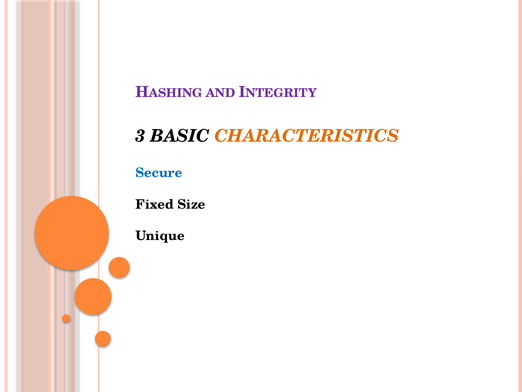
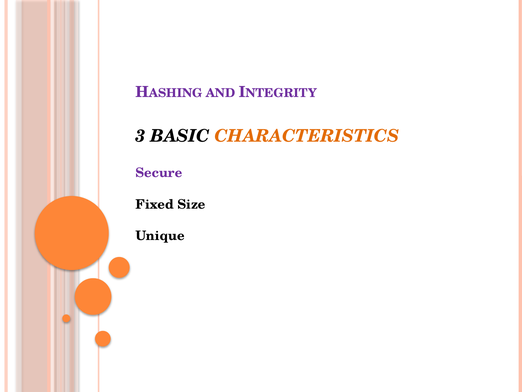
Secure colour: blue -> purple (159, 173)
